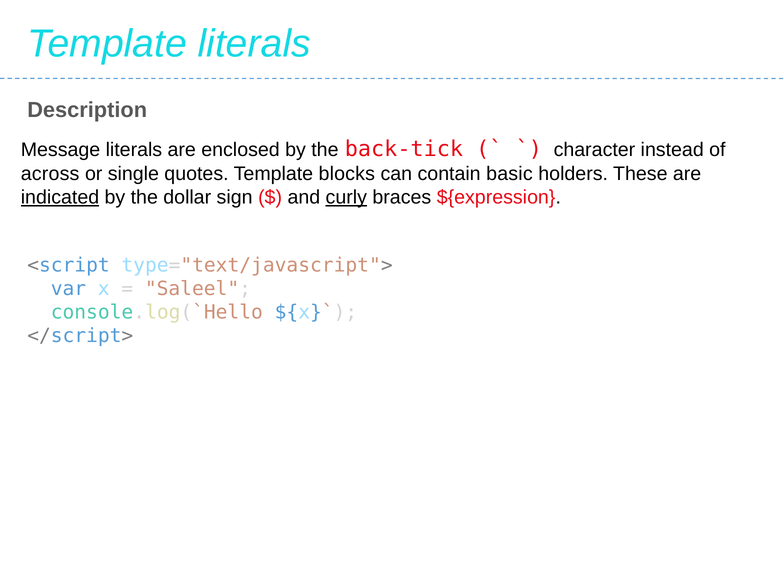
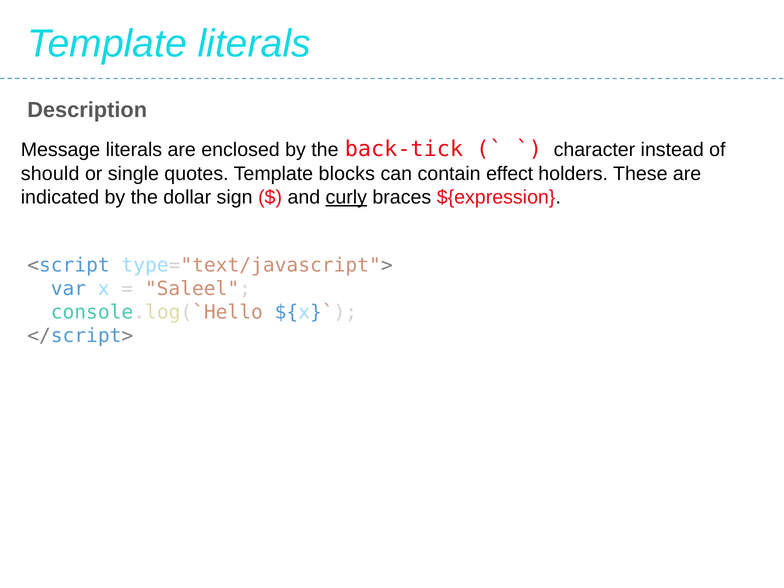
across: across -> should (50, 174)
basic: basic -> effect (510, 174)
indicated underline: present -> none (60, 197)
